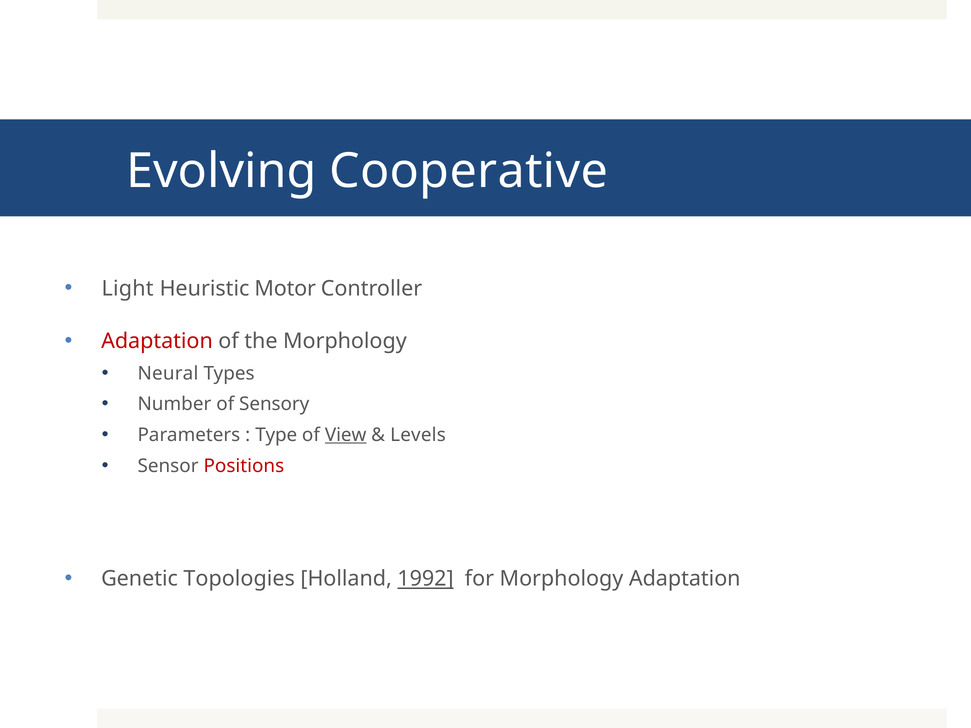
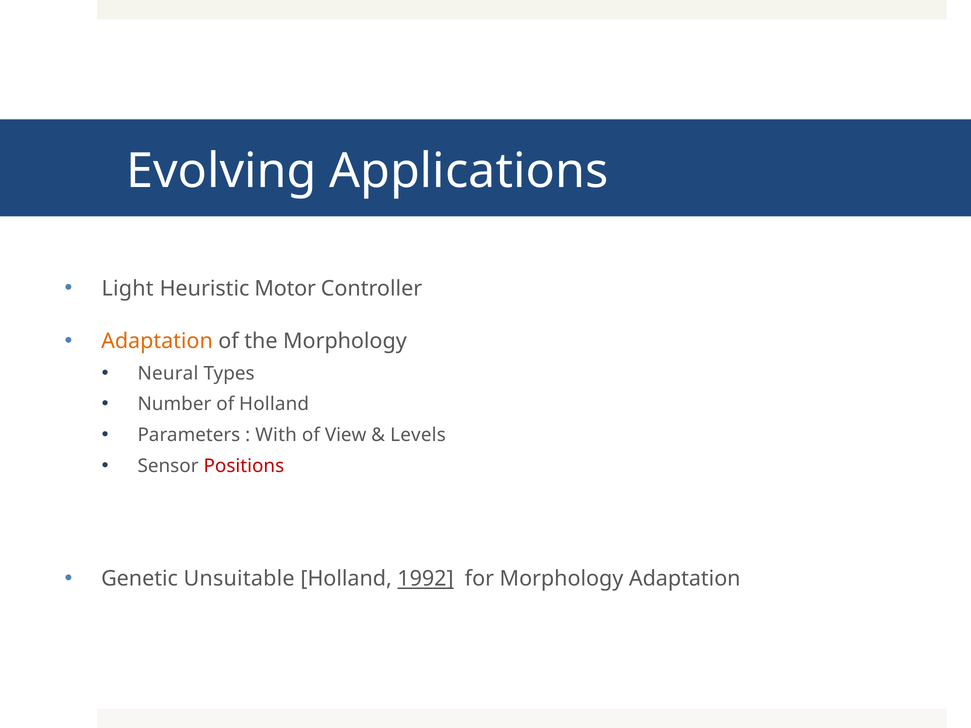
Cooperative: Cooperative -> Applications (469, 171)
Adaptation colour: red -> orange (157, 341)
of Sensory: Sensory -> Holland (274, 404)
Type: Type -> With (276, 435)
View underline: present -> none (346, 435)
Topologies: Topologies -> Unsuitable (239, 579)
